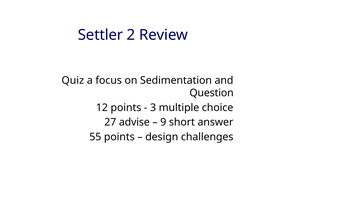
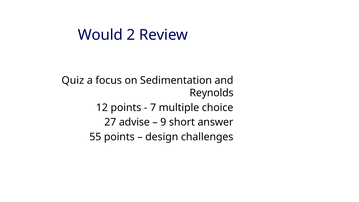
Settler: Settler -> Would (100, 35)
Question: Question -> Reynolds (212, 93)
3: 3 -> 7 (153, 108)
